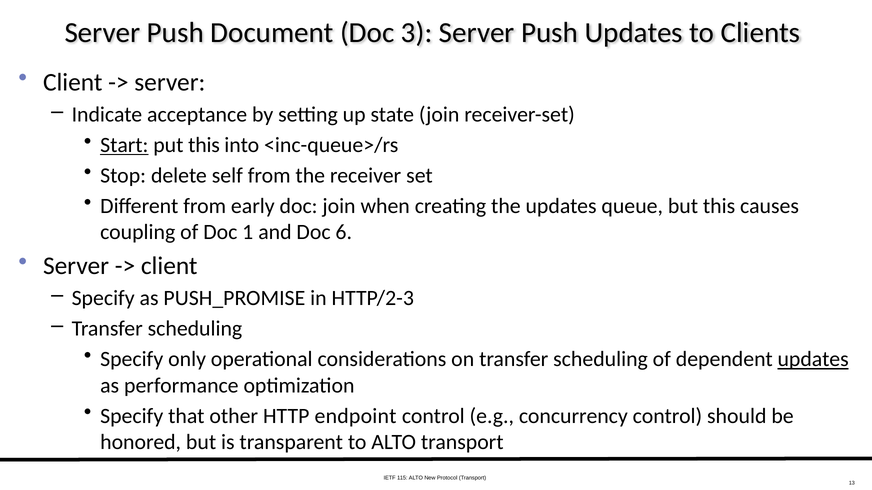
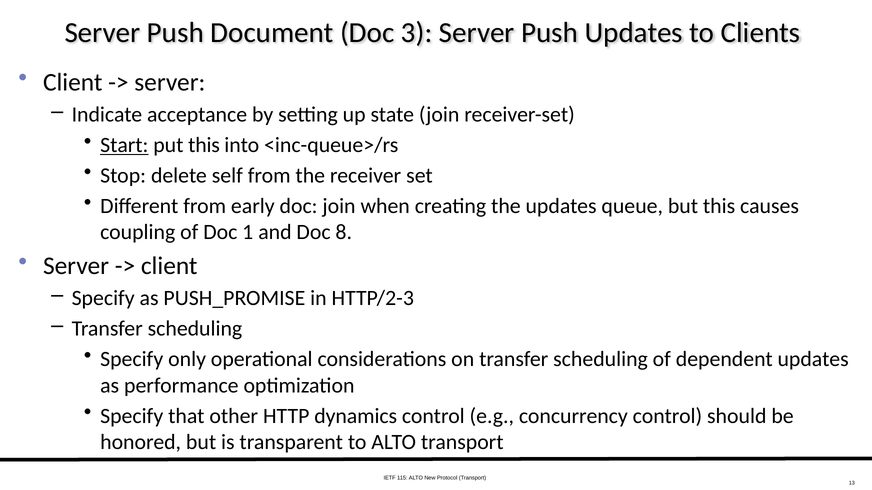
6: 6 -> 8 (344, 232)
updates underline: present -> none (813, 360)
endpoint: endpoint -> dynamics (356, 416)
